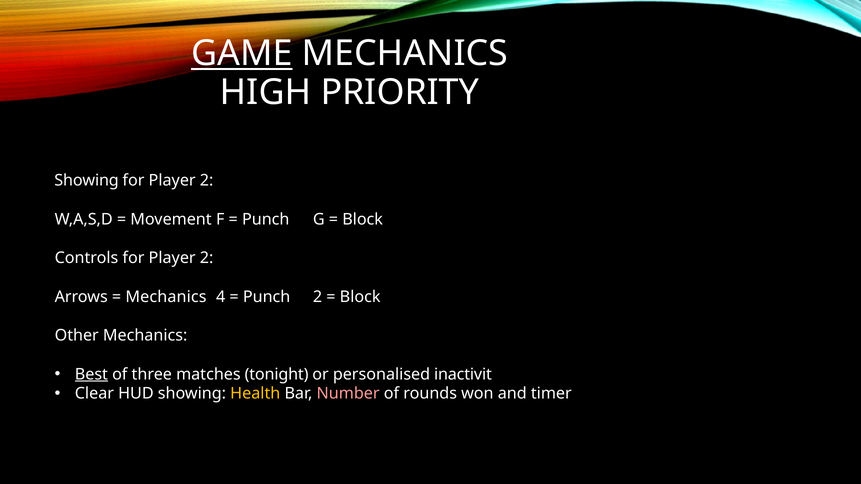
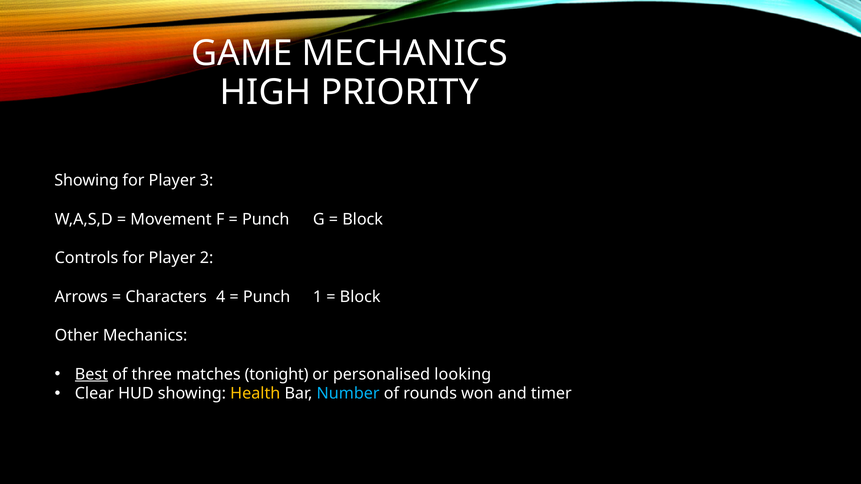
GAME underline: present -> none (242, 54)
2: 2 -> 3 (207, 181)
Mechanics: Mechanics -> Characters (166, 297)
Punch 2: 2 -> 1 (318, 297)
inactivit: inactivit -> looking (463, 374)
Number colour: pink -> light blue (348, 394)
